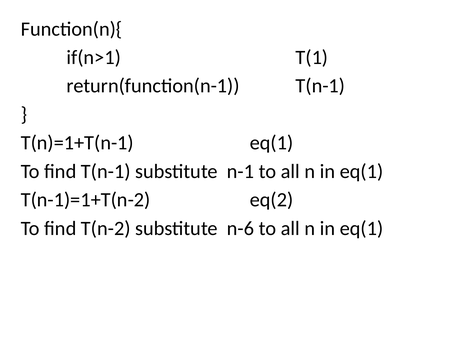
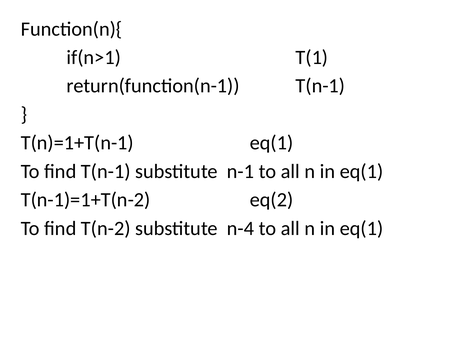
n-6: n-6 -> n-4 (241, 229)
